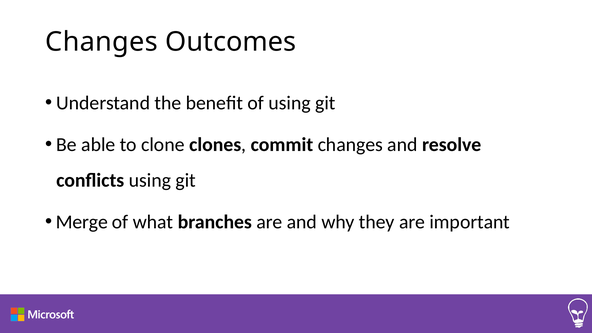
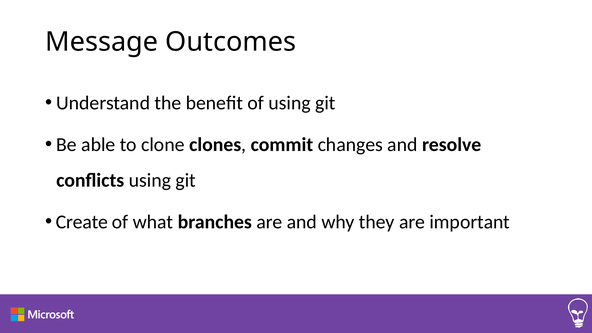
Changes: Changes -> Message (102, 42)
Merge: Merge -> Create (82, 222)
